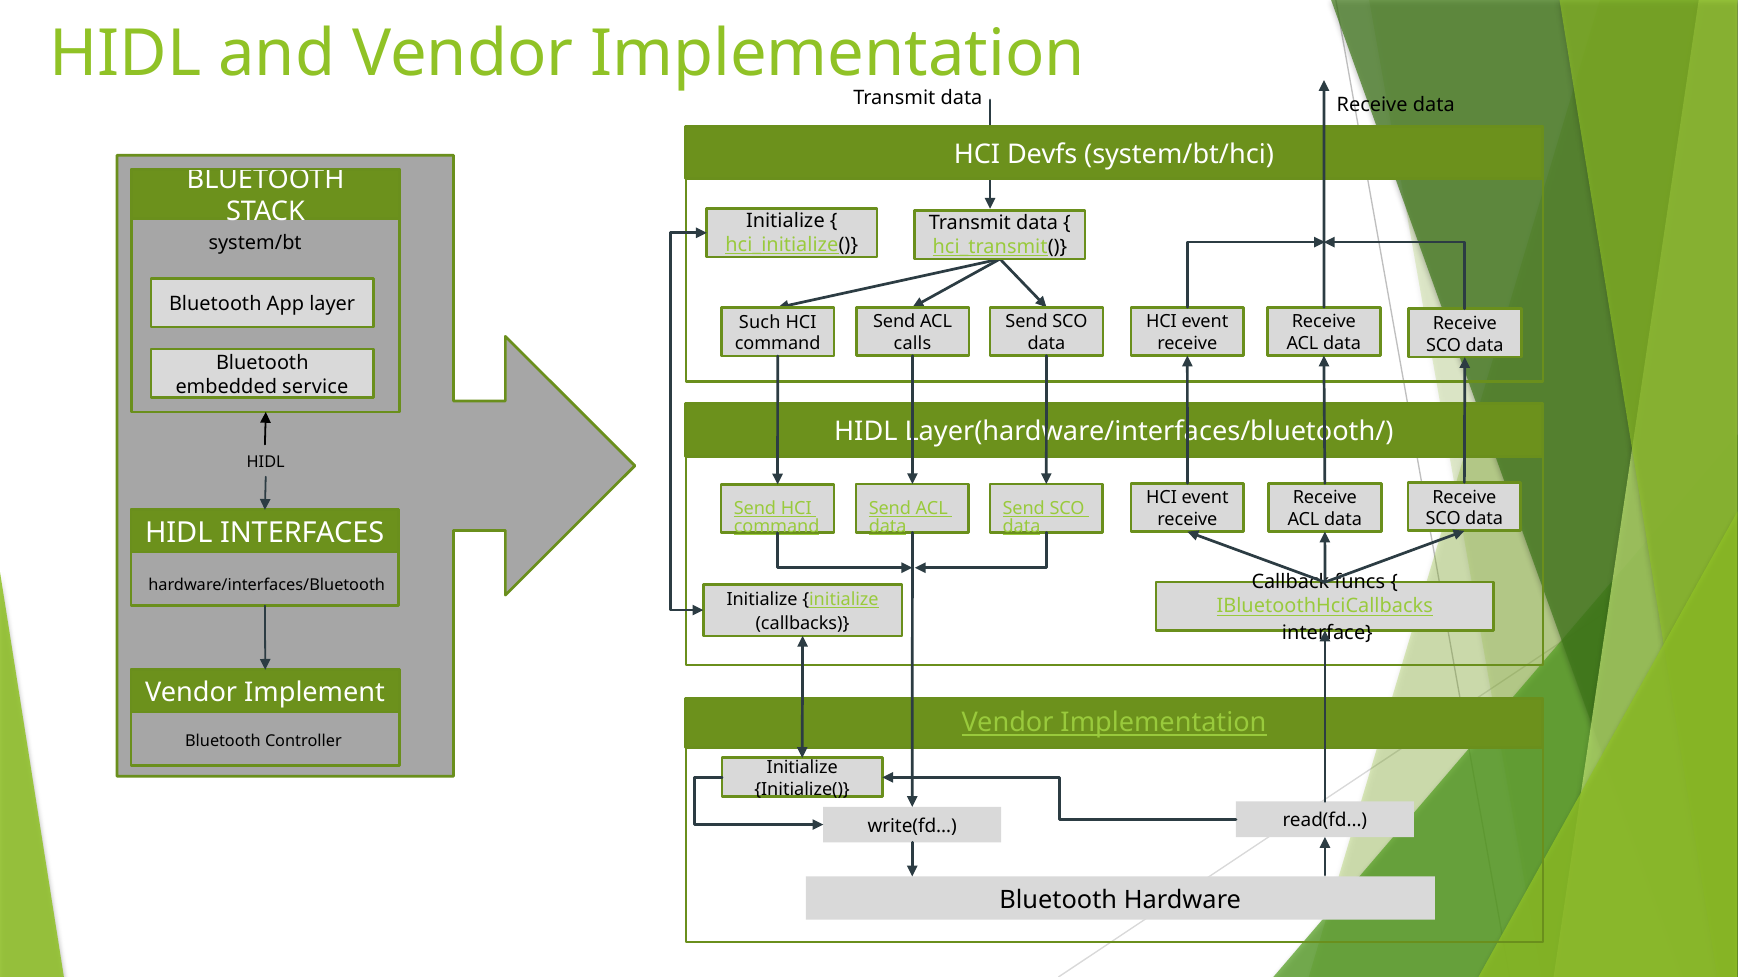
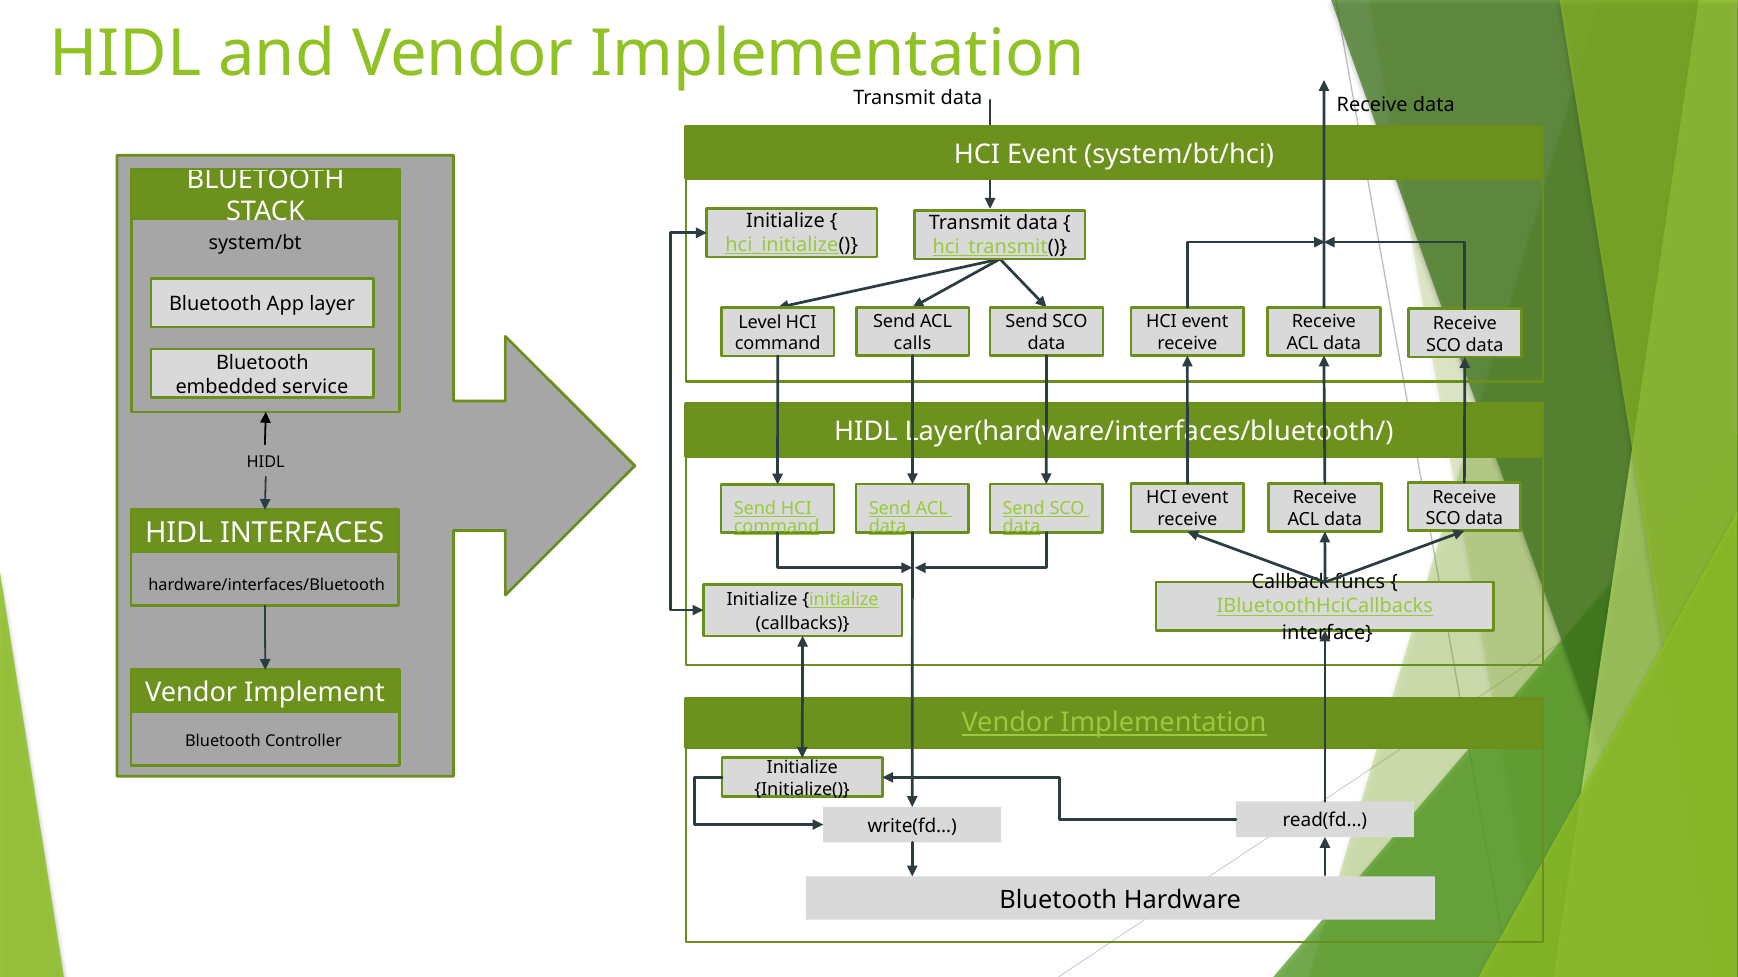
Devfs: Devfs -> Event (1042, 155)
Such: Such -> Level (760, 322)
